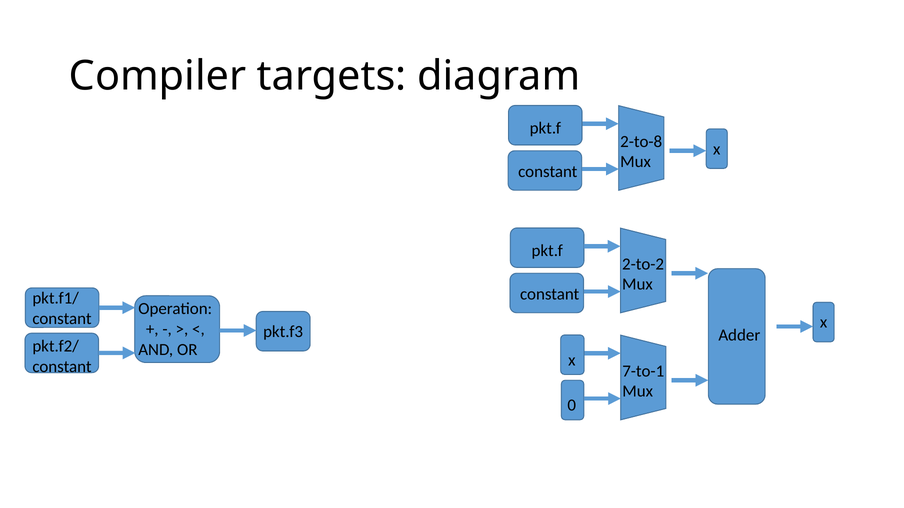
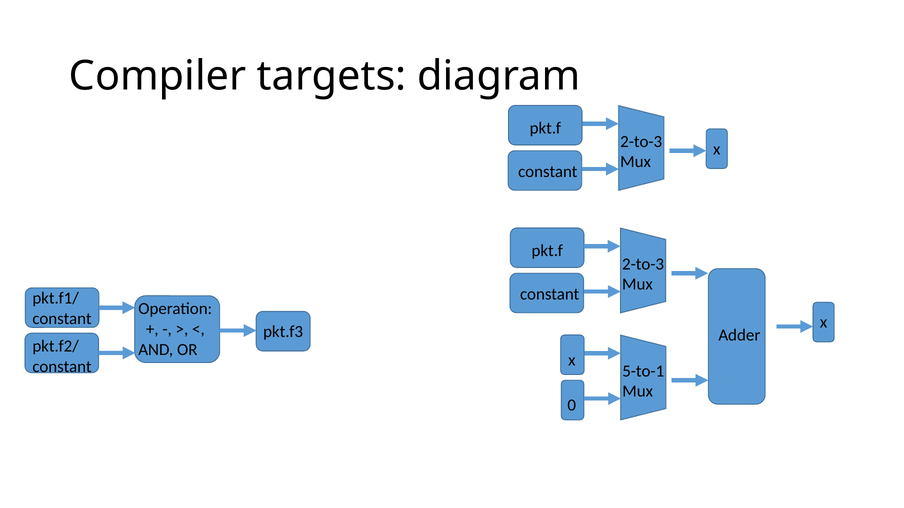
2-to-8: 2-to-8 -> 2-to-3 (641, 142)
2-to-2: 2-to-2 -> 2-to-3 (643, 264)
7-to-1: 7-to-1 -> 5-to-1 (643, 371)
